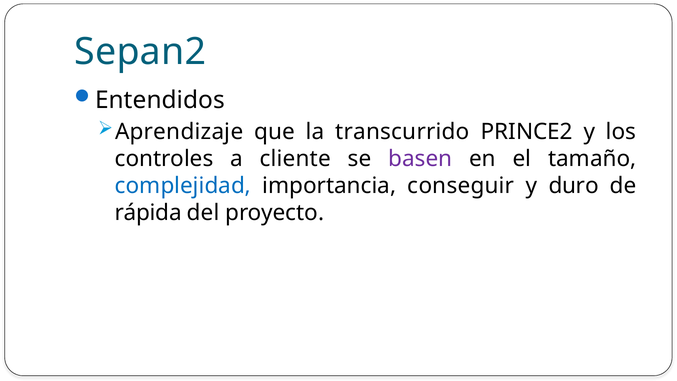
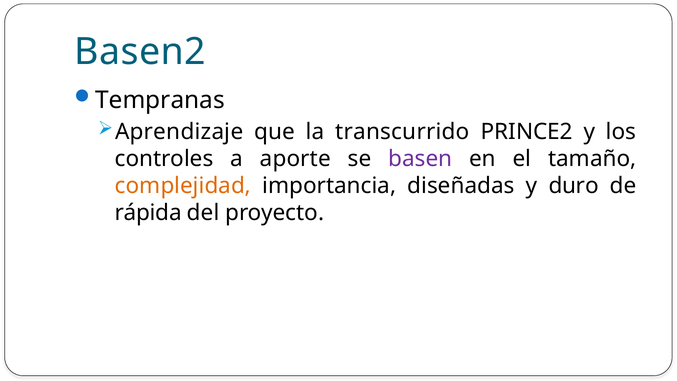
Sepan2: Sepan2 -> Basen2 (140, 52)
Entendidos: Entendidos -> Tempranas (160, 100)
cliente: cliente -> aporte (295, 159)
complejidad colour: blue -> orange (183, 186)
conseguir: conseguir -> diseñadas (461, 186)
